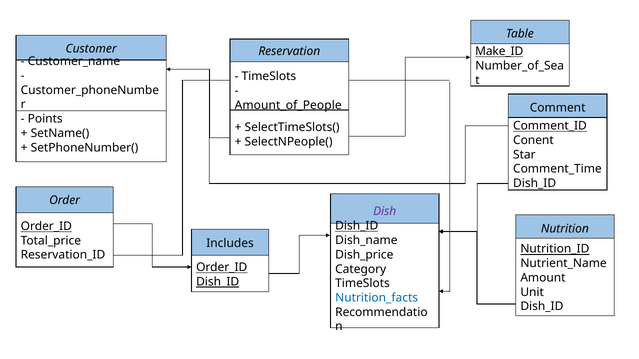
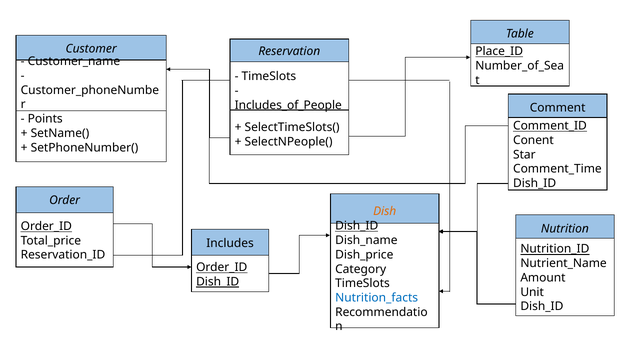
Make_ID: Make_ID -> Place_ID (499, 51)
Amount_of_People: Amount_of_People -> Includes_of_People (288, 105)
Dish colour: purple -> orange (385, 212)
